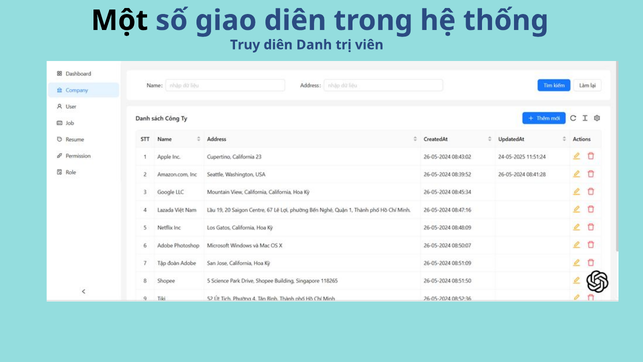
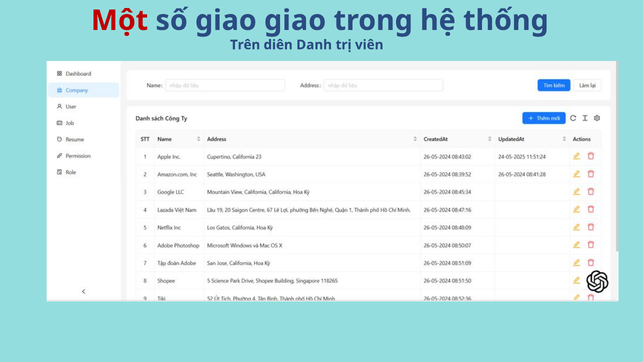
Một colour: black -> red (120, 20)
giao diên: diên -> giao (295, 20)
Truy: Truy -> Trên (245, 45)
